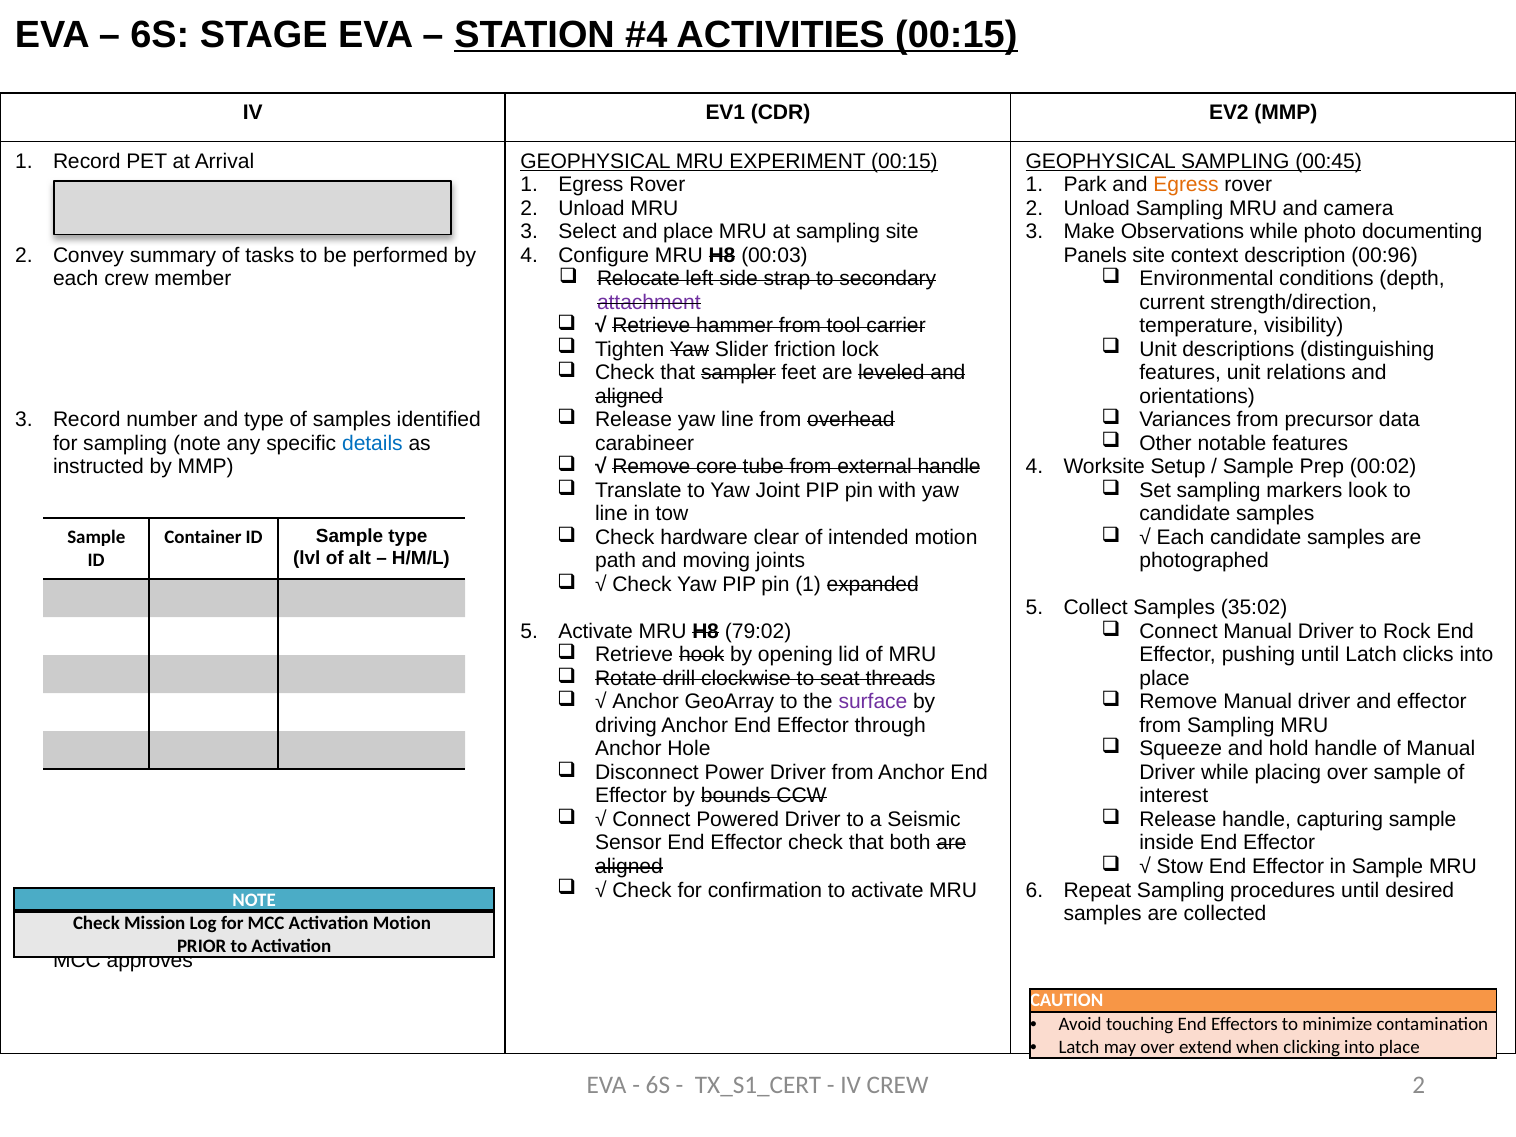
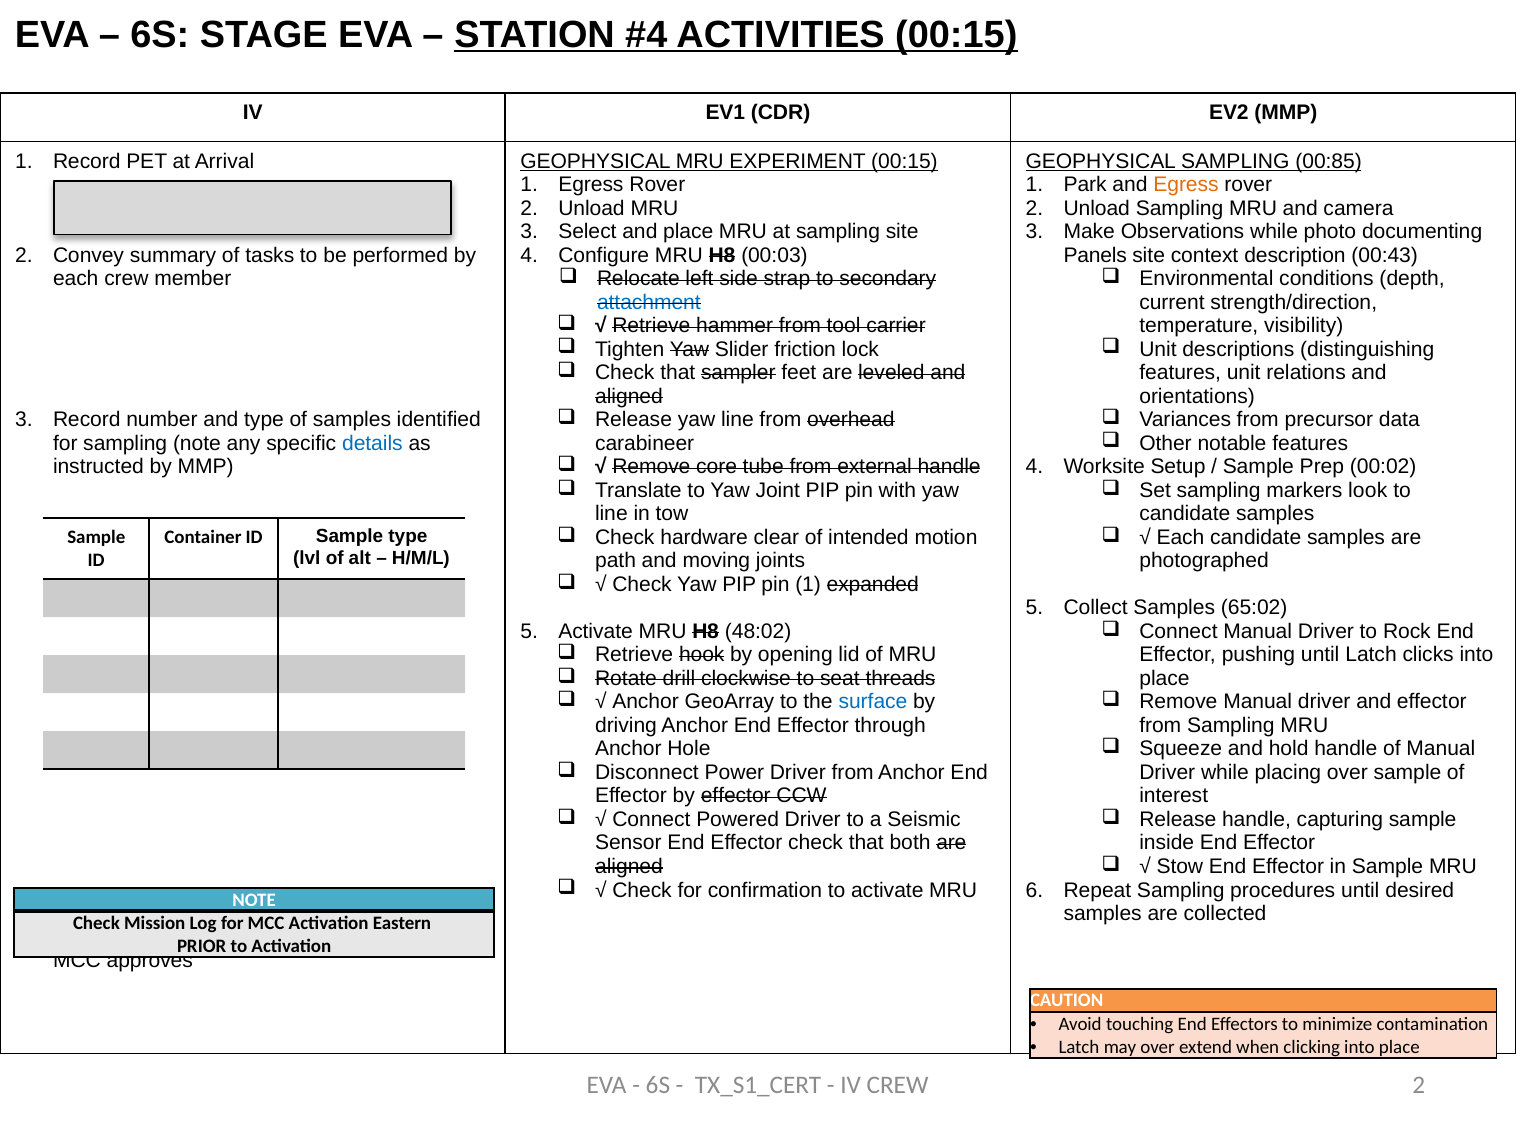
00:45: 00:45 -> 00:85 (1329, 161)
00:96: 00:96 -> 00:43 (1385, 255)
attachment colour: purple -> blue (649, 302)
35:02: 35:02 -> 65:02 (1254, 608)
79:02: 79:02 -> 48:02 (758, 631)
surface colour: purple -> blue (873, 702)
by bounds: bounds -> effector (736, 796)
Activation Motion: Motion -> Eastern (402, 923)
